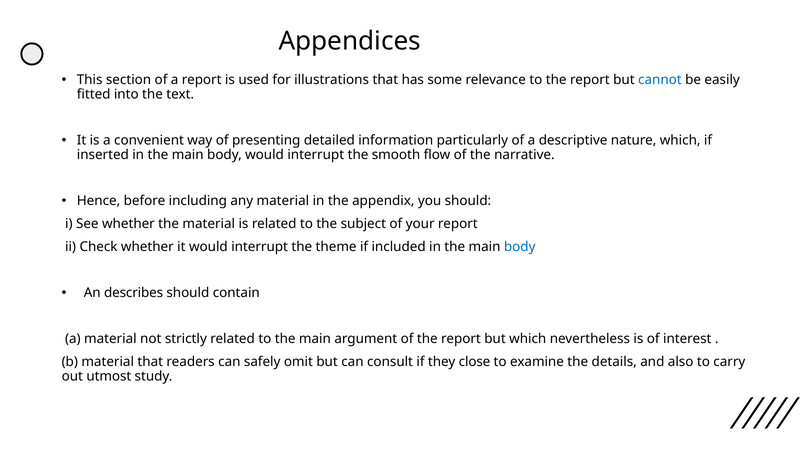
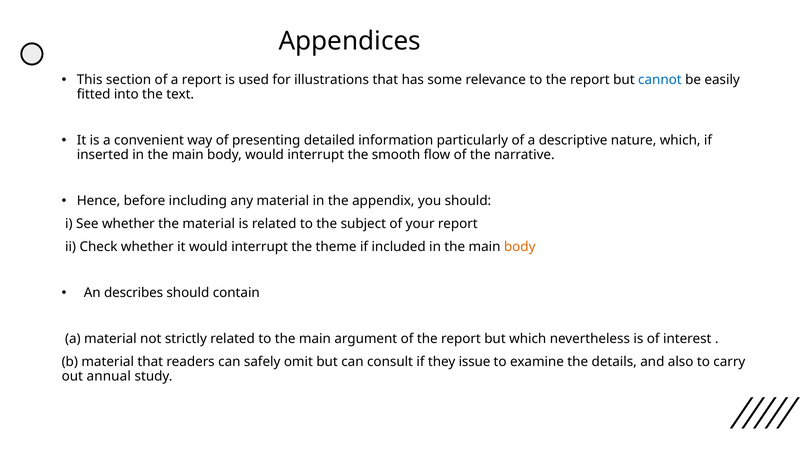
body colour: blue -> orange (520, 247)
close: close -> issue (475, 362)
utmost: utmost -> annual (109, 376)
